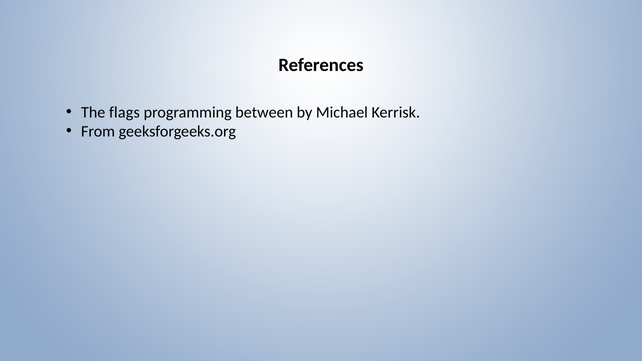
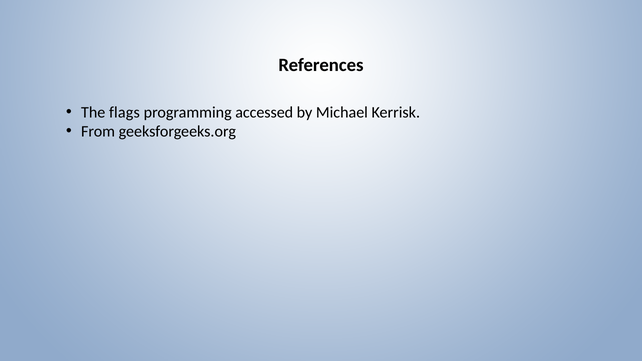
between: between -> accessed (264, 112)
